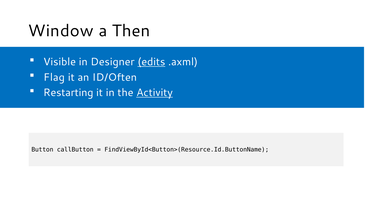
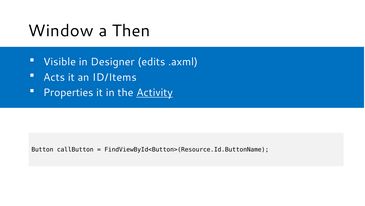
edits underline: present -> none (151, 62)
Flag: Flag -> Acts (54, 77)
ID/Often: ID/Often -> ID/Items (114, 77)
Restarting: Restarting -> Properties (68, 92)
